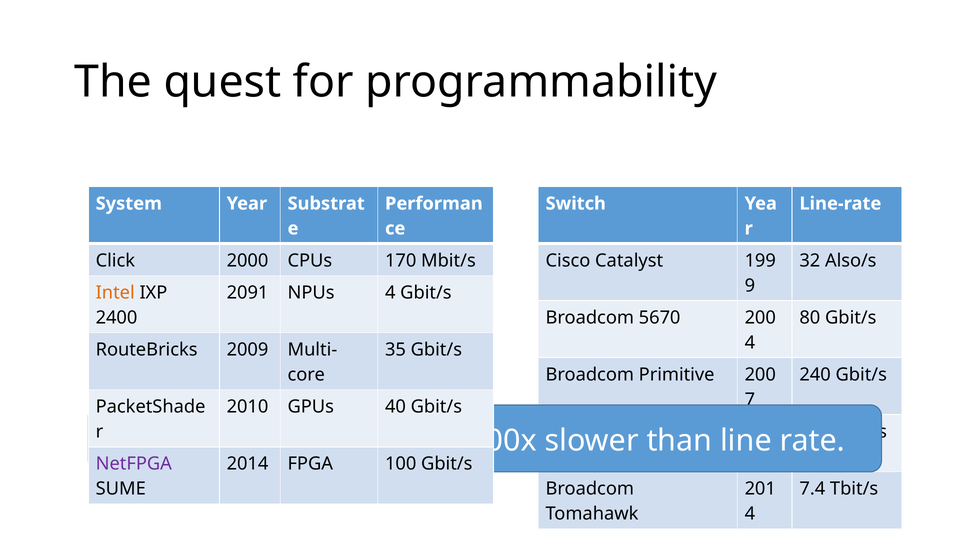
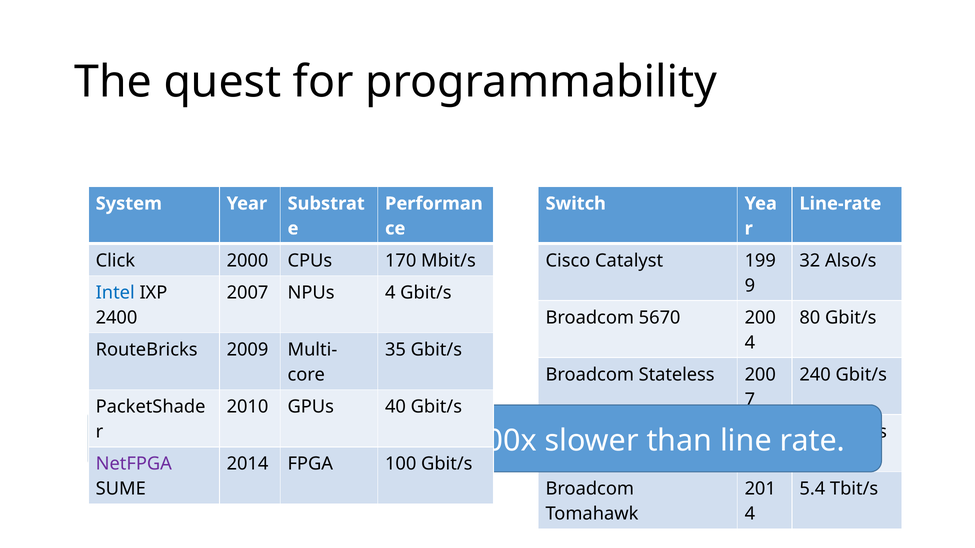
Intel colour: orange -> blue (115, 293)
2091: 2091 -> 2007 (248, 293)
Primitive: Primitive -> Stateless (677, 375)
7.4: 7.4 -> 5.4 (812, 489)
